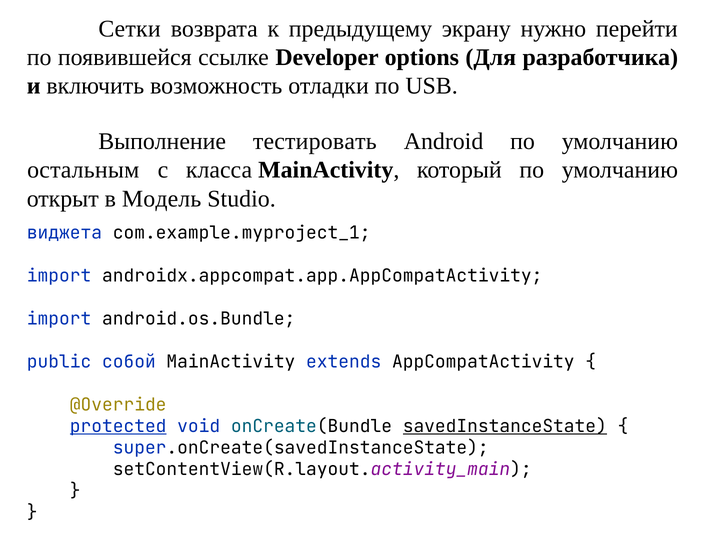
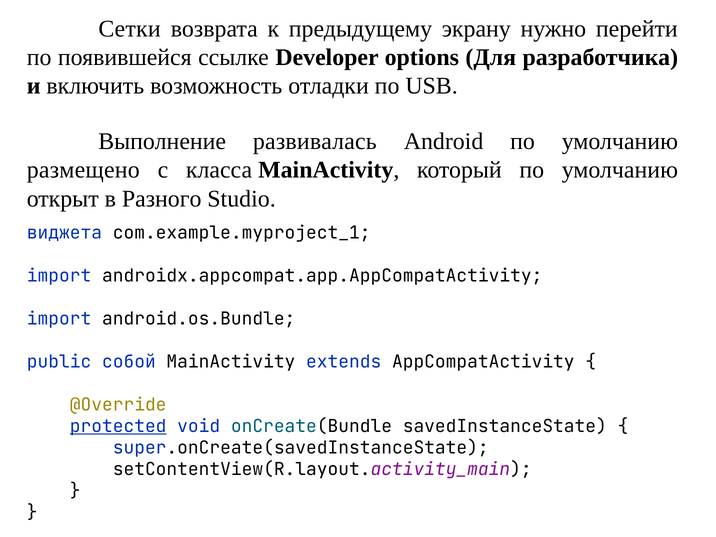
тестировать: тестировать -> развивалась (315, 141)
остальным: остальным -> размещено (83, 170)
Модель: Модель -> Разного (162, 199)
savedInstanceState underline: present -> none (505, 426)
